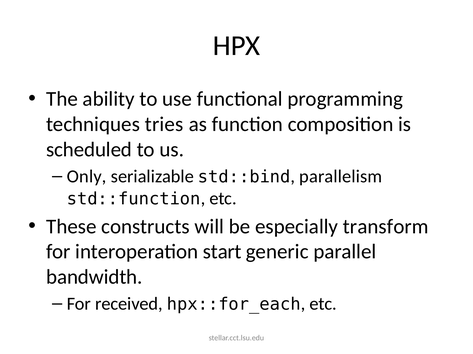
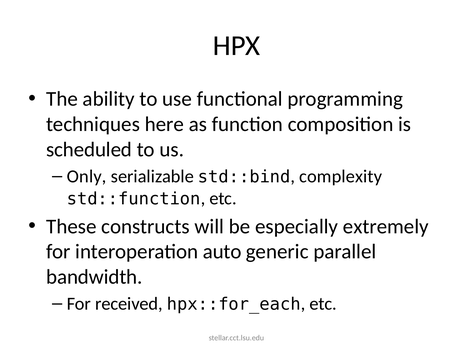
tries: tries -> here (164, 124)
parallelism: parallelism -> complexity (341, 177)
transform: transform -> extremely (386, 227)
start: start -> auto (222, 252)
